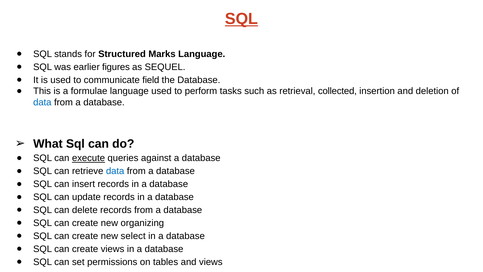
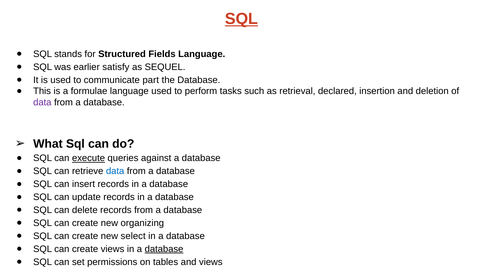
Marks: Marks -> Fields (162, 54)
figures: figures -> satisfy (116, 67)
field: field -> part (151, 80)
collected: collected -> declared (337, 91)
data colour: blue -> purple (42, 102)
database underline: none -> present (164, 249)
